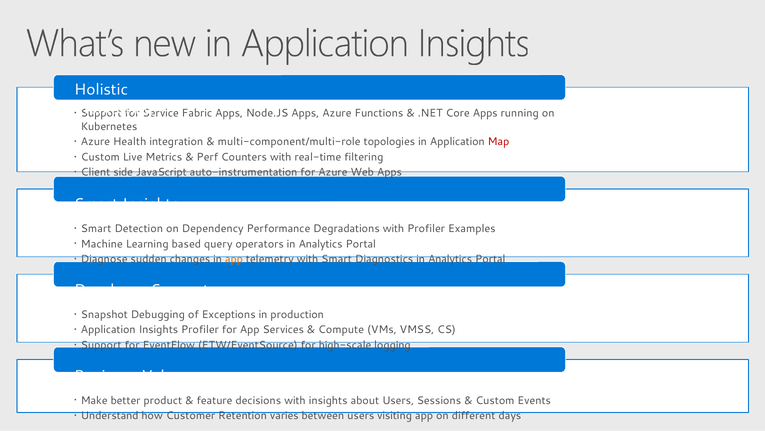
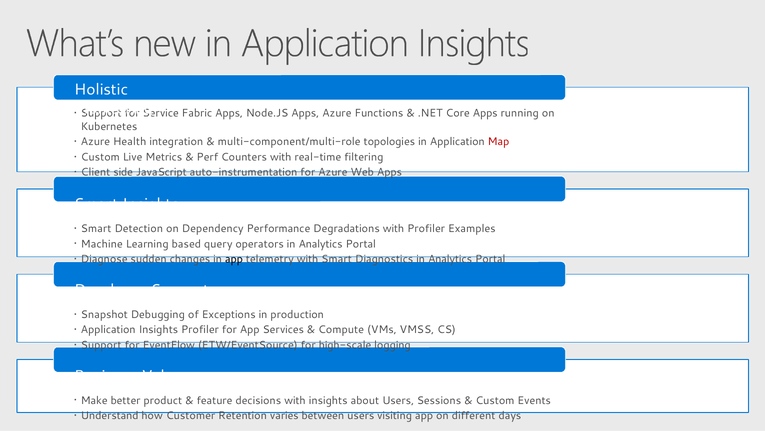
app colour: orange -> black (234, 259)
